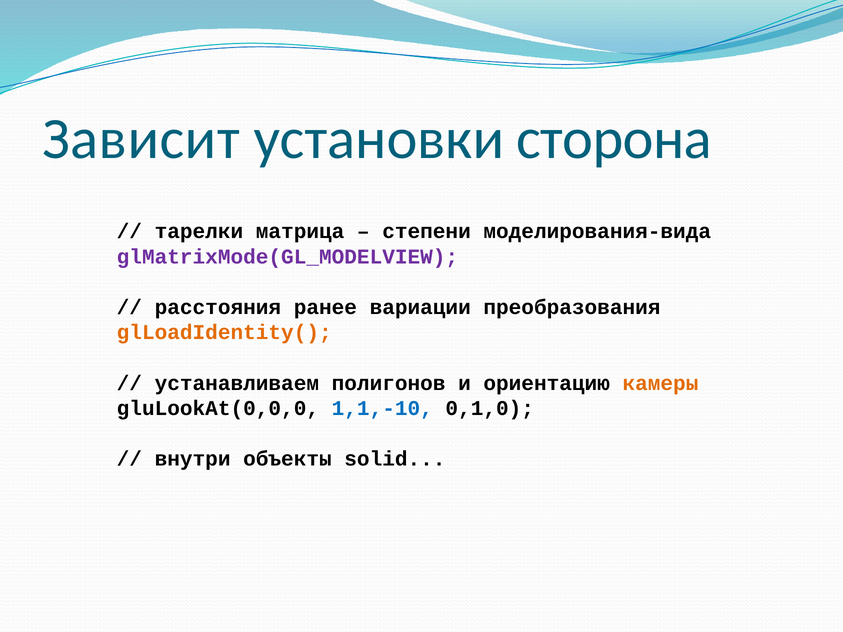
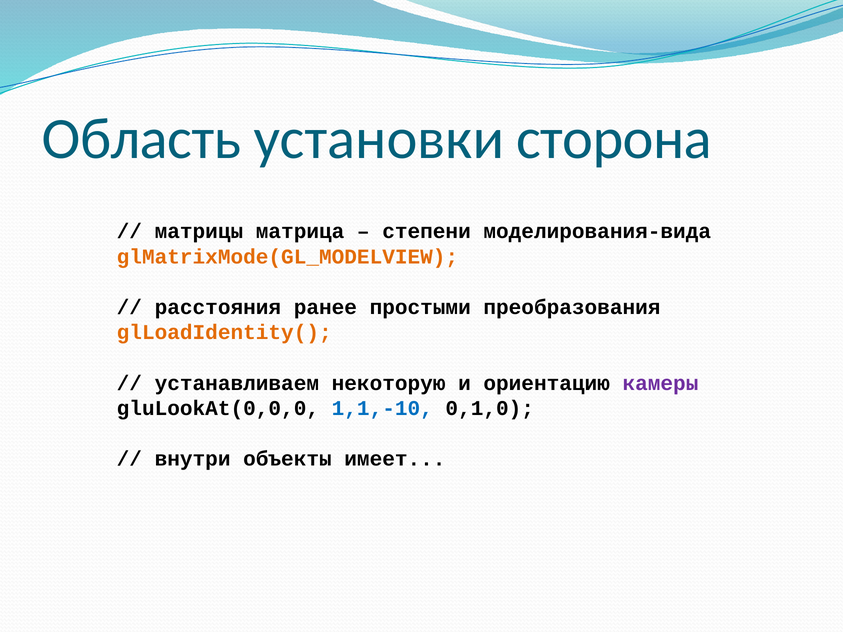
Зависит: Зависит -> Область (142, 139)
тарелки: тарелки -> матрицы (199, 231)
glMatrixMode(GL_MODELVIEW colour: purple -> orange (287, 257)
вариации: вариации -> простыми (420, 307)
полигонов: полигонов -> некоторую (389, 383)
камеры colour: orange -> purple (660, 383)
solid: solid -> имеет (395, 459)
